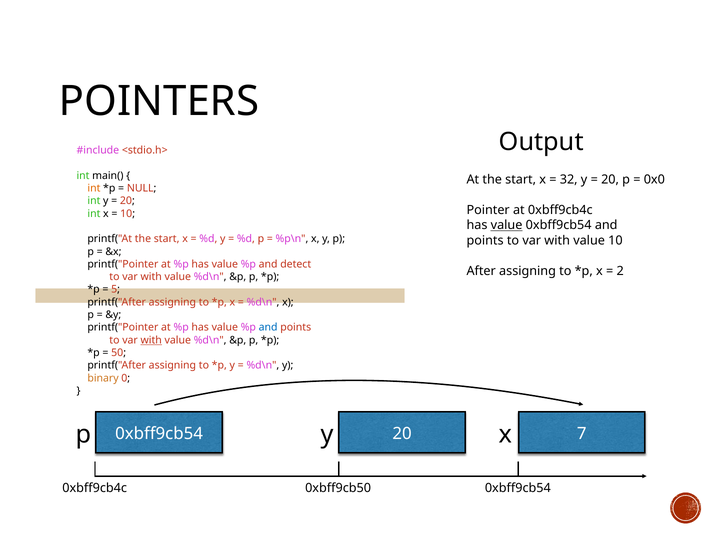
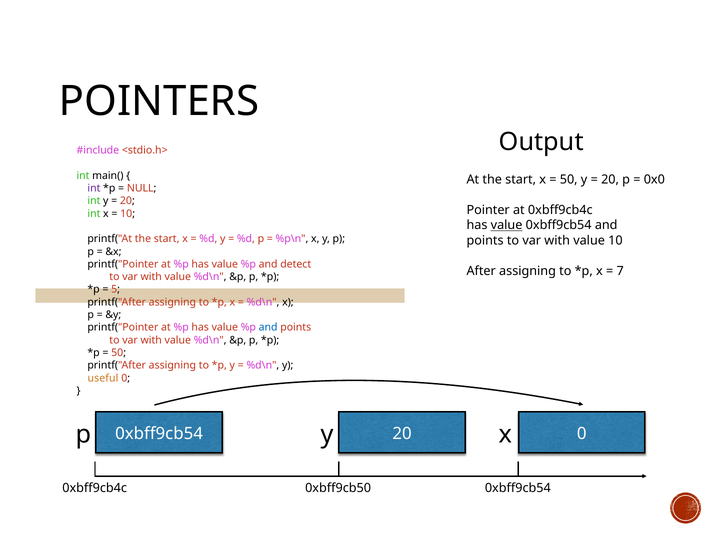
32: 32 -> 50 (569, 180)
int colour: orange -> purple (94, 188)
2: 2 -> 7 (620, 271)
with underline: present -> none (151, 340)
binary: binary -> useful (103, 378)
20 7: 7 -> 0 (582, 433)
